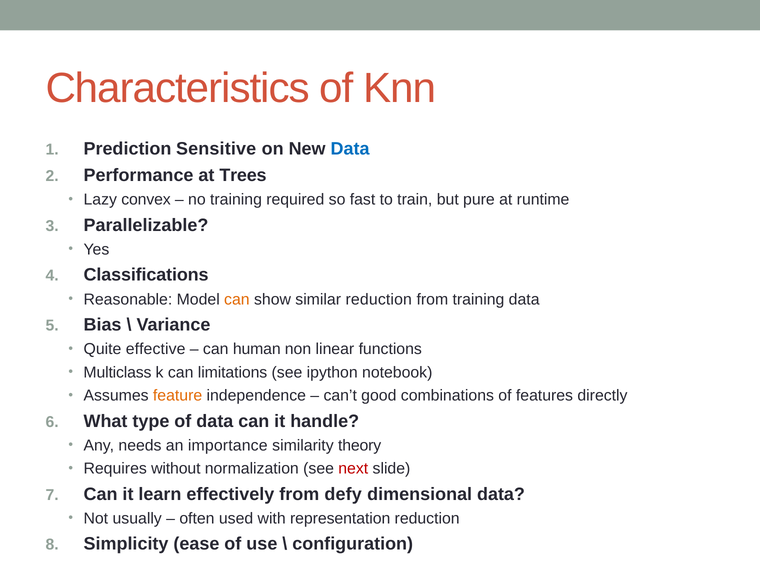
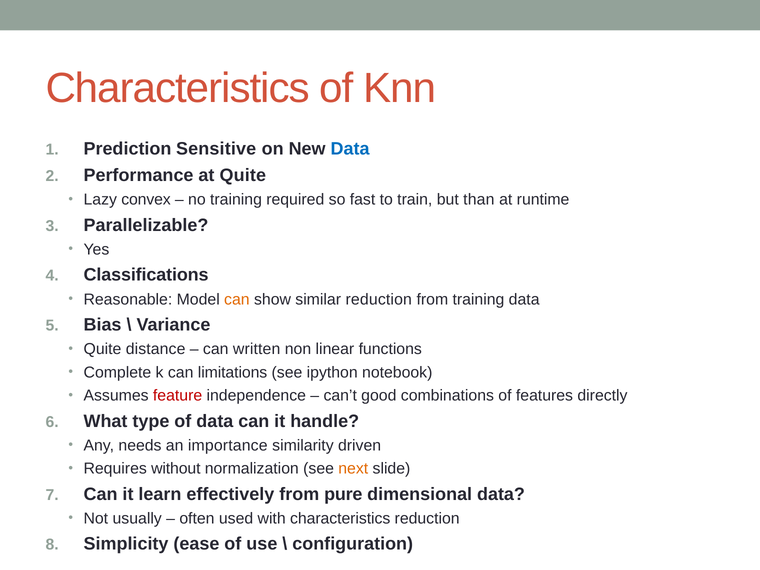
at Trees: Trees -> Quite (243, 175)
pure: pure -> than (479, 200)
effective: effective -> distance (156, 349)
human: human -> written (257, 349)
Multiclass: Multiclass -> Complete (117, 372)
feature colour: orange -> red (178, 396)
theory: theory -> driven (360, 445)
next colour: red -> orange (353, 469)
defy: defy -> pure (343, 494)
with representation: representation -> characteristics (340, 519)
